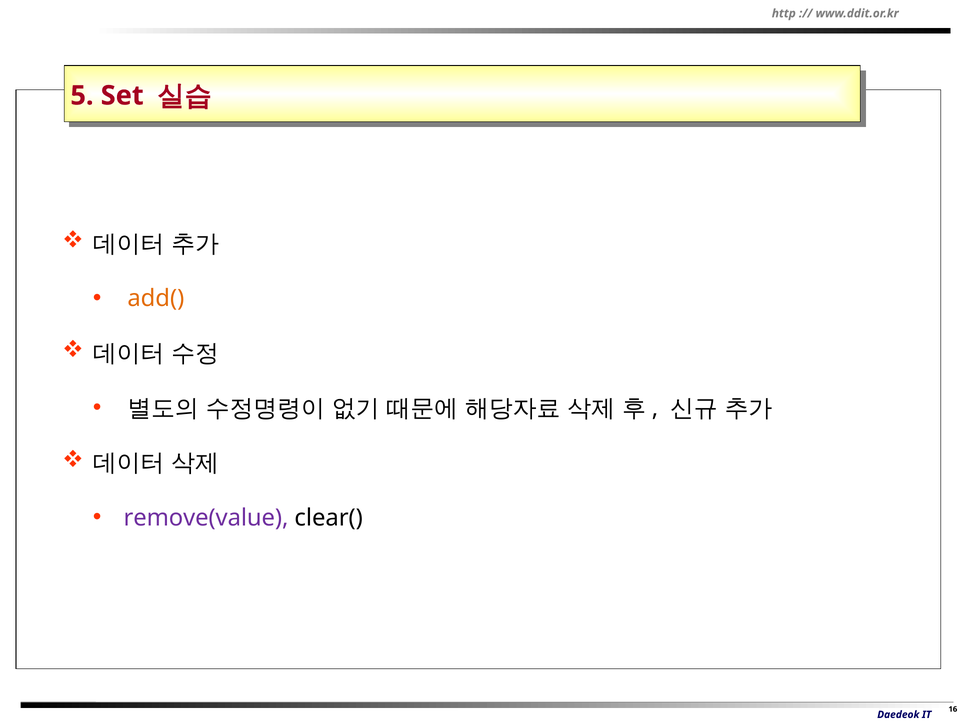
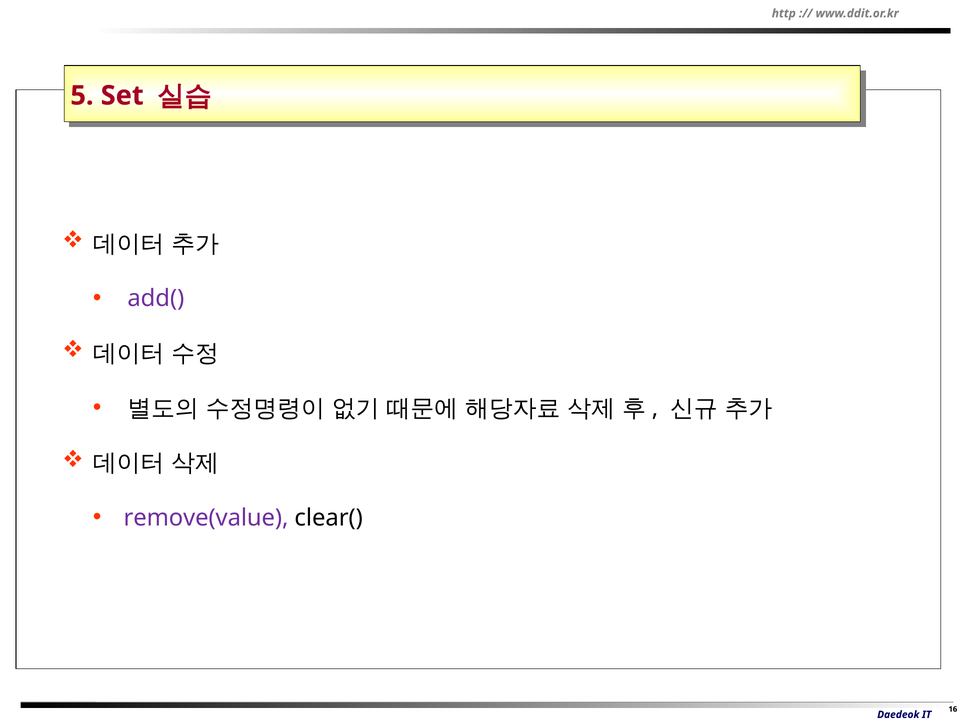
add( colour: orange -> purple (156, 298)
